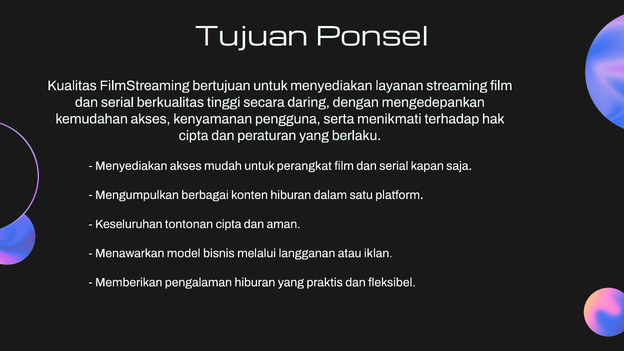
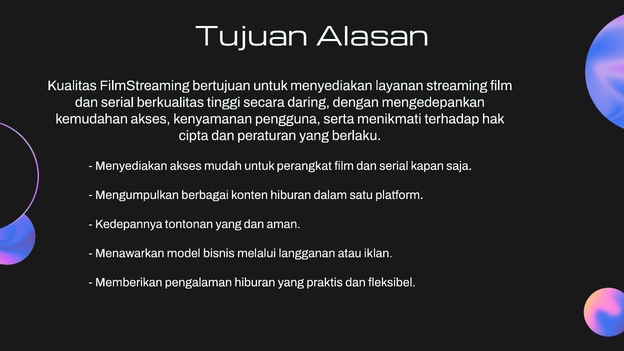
Ponsel: Ponsel -> Alasan (372, 37)
Keseluruhan: Keseluruhan -> Kedepannya (129, 224)
tontonan cipta: cipta -> yang (228, 224)
